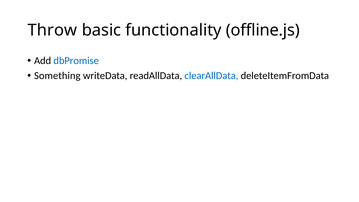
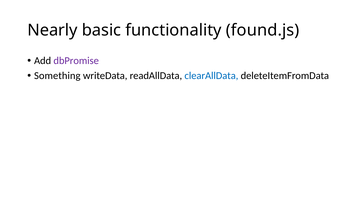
Throw: Throw -> Nearly (52, 30)
offline.js: offline.js -> found.js (263, 30)
dbPromise colour: blue -> purple (76, 61)
